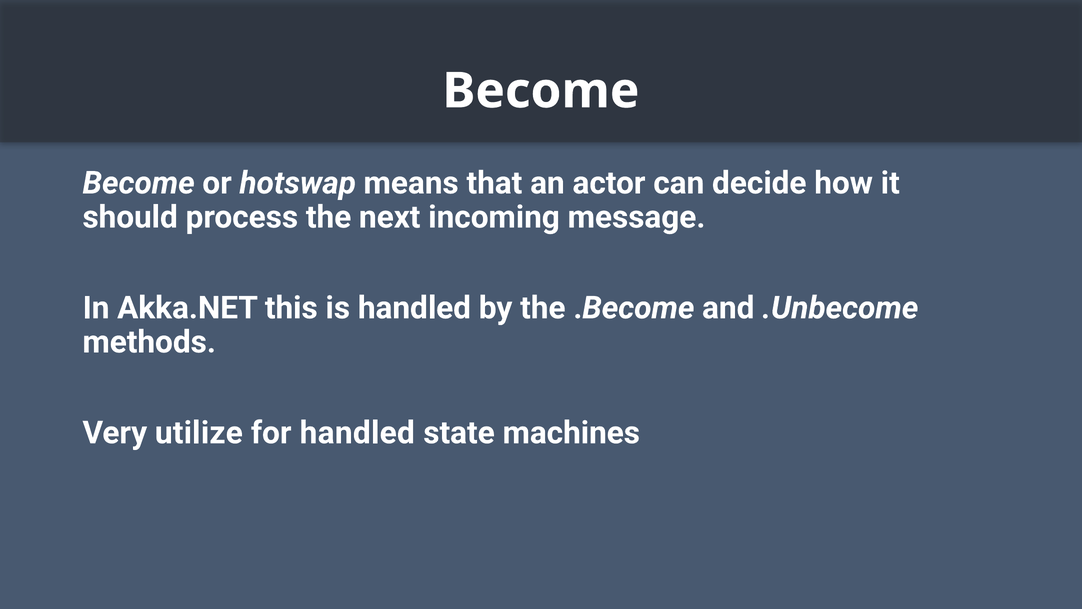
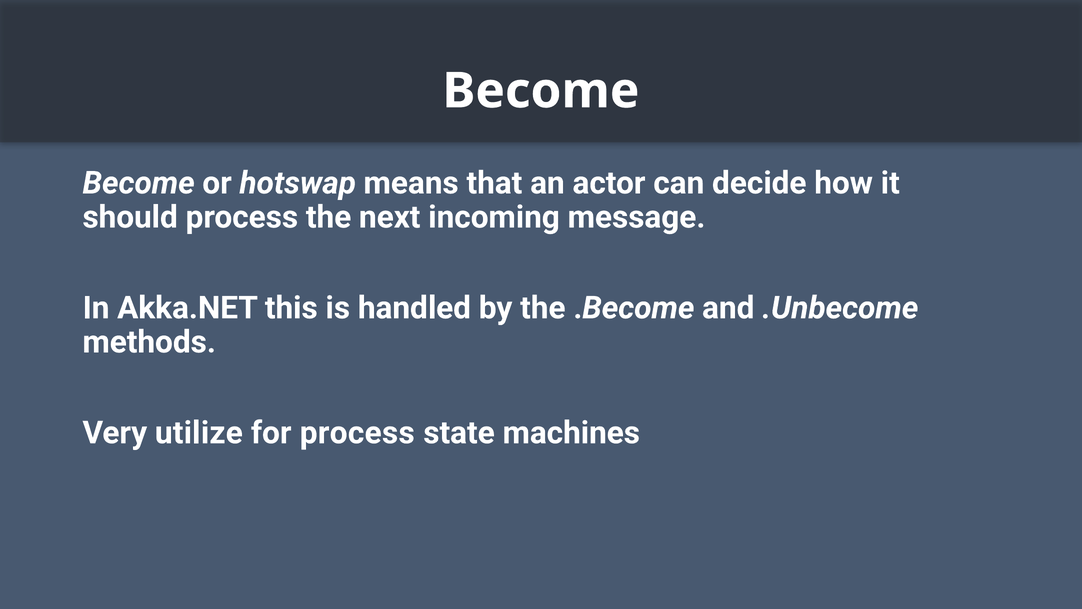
for handled: handled -> process (357, 433)
